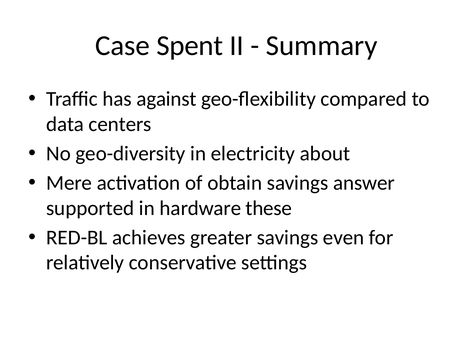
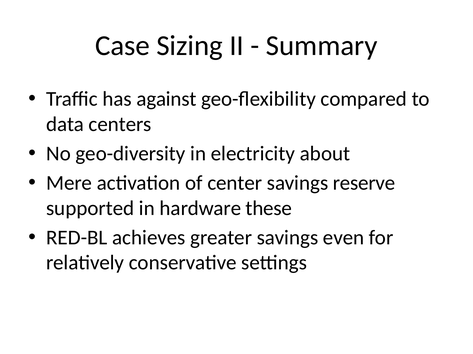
Spent: Spent -> Sizing (190, 46)
obtain: obtain -> center (235, 183)
answer: answer -> reserve (364, 183)
